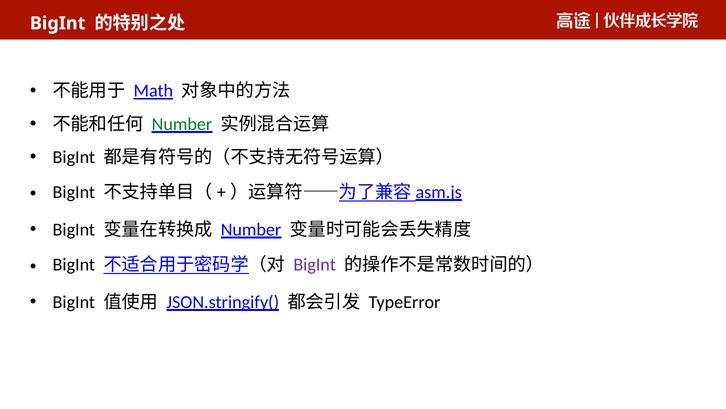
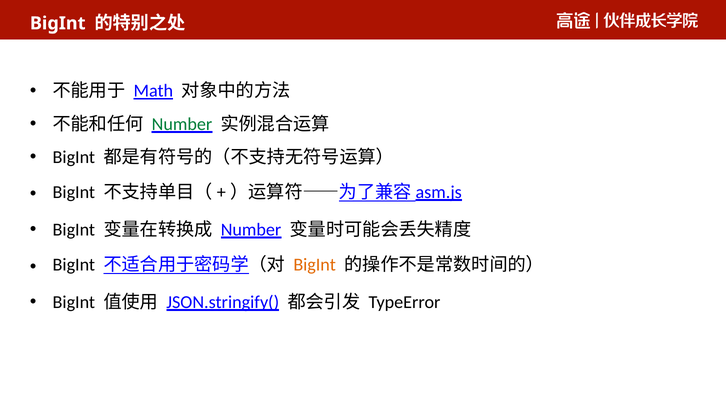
BigInt colour: purple -> orange (315, 264)
